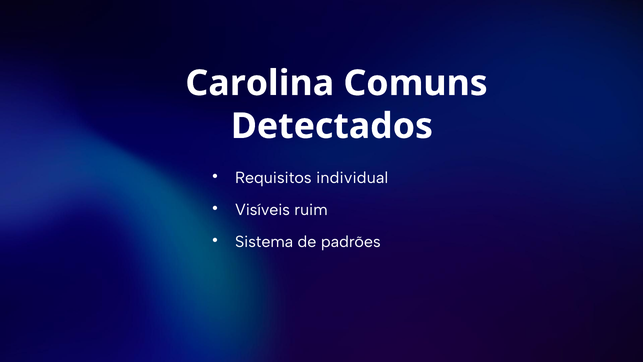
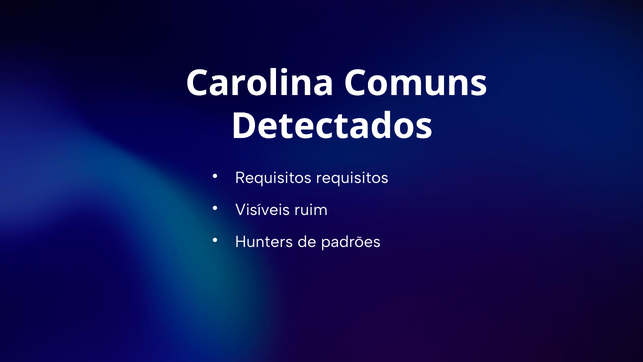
Requisitos individual: individual -> requisitos (352, 178)
Sistema: Sistema -> Hunters (264, 242)
